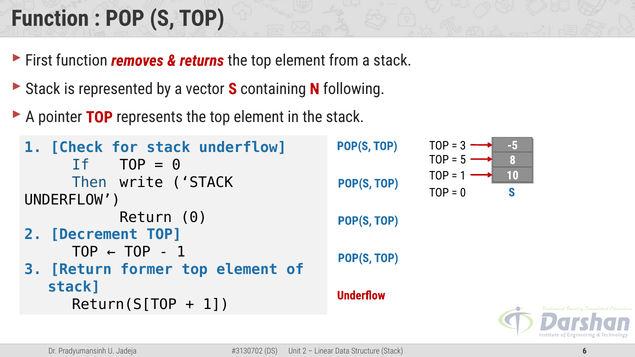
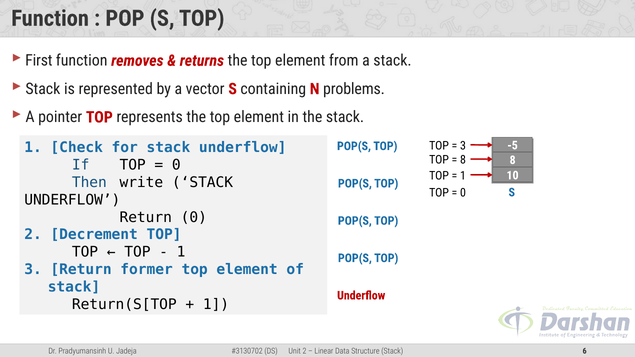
following: following -> problems (354, 89)
5: 5 -> 8 (463, 160)
